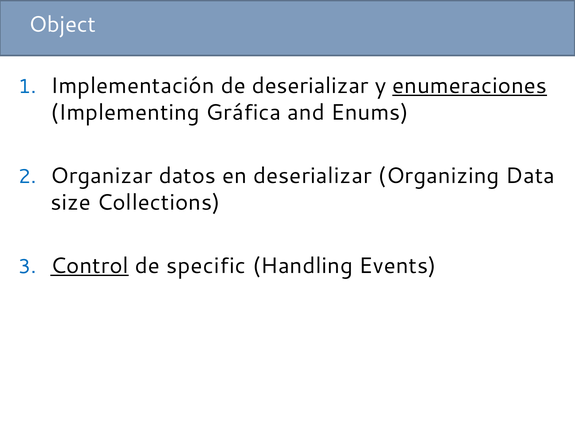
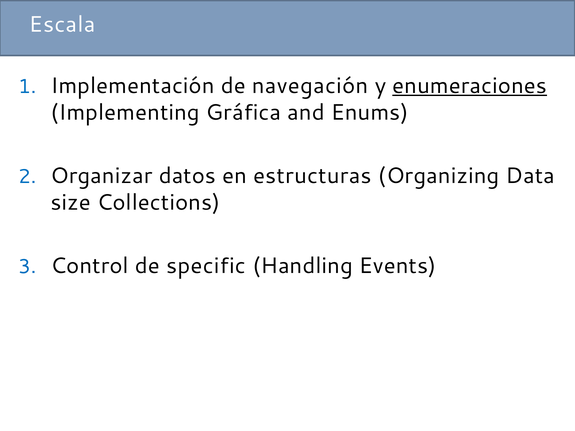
Object: Object -> Escala (62, 24)
de deserializar: deserializar -> navegación (310, 86)
en deserializar: deserializar -> estructuras (312, 176)
Control underline: present -> none (90, 266)
